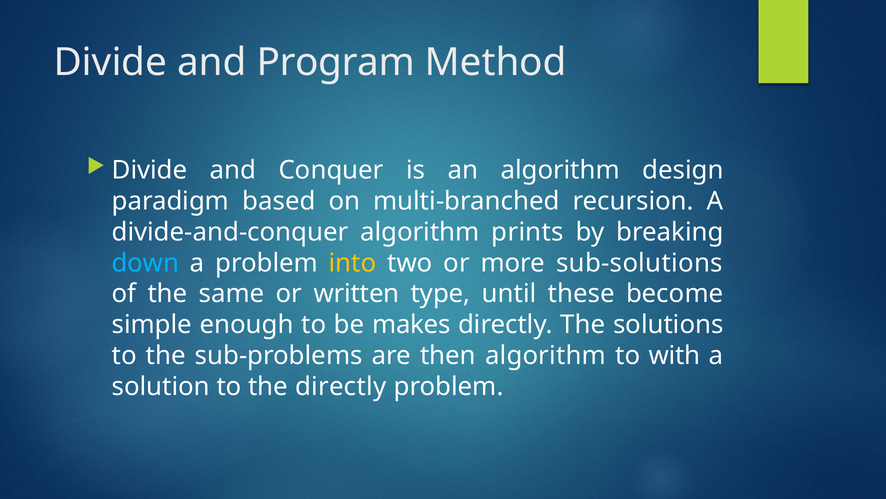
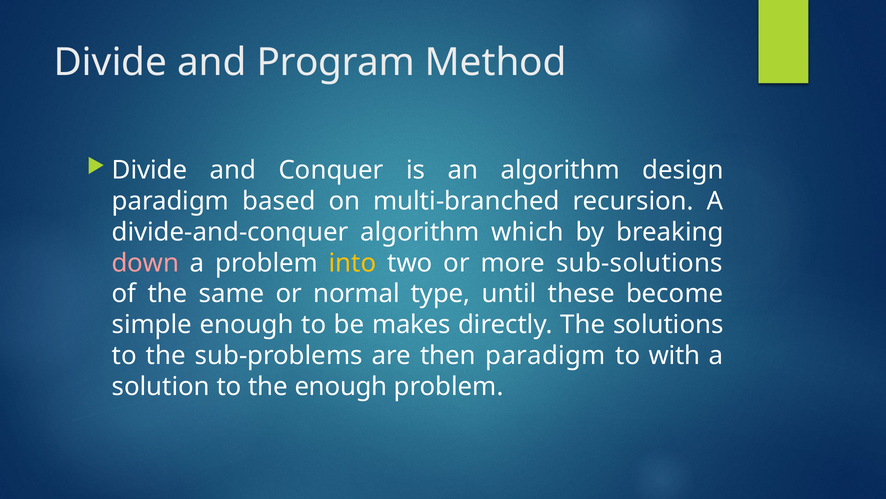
prints: prints -> which (528, 232)
down colour: light blue -> pink (145, 263)
written: written -> normal (357, 294)
then algorithm: algorithm -> paradigm (545, 355)
the directly: directly -> enough (341, 386)
